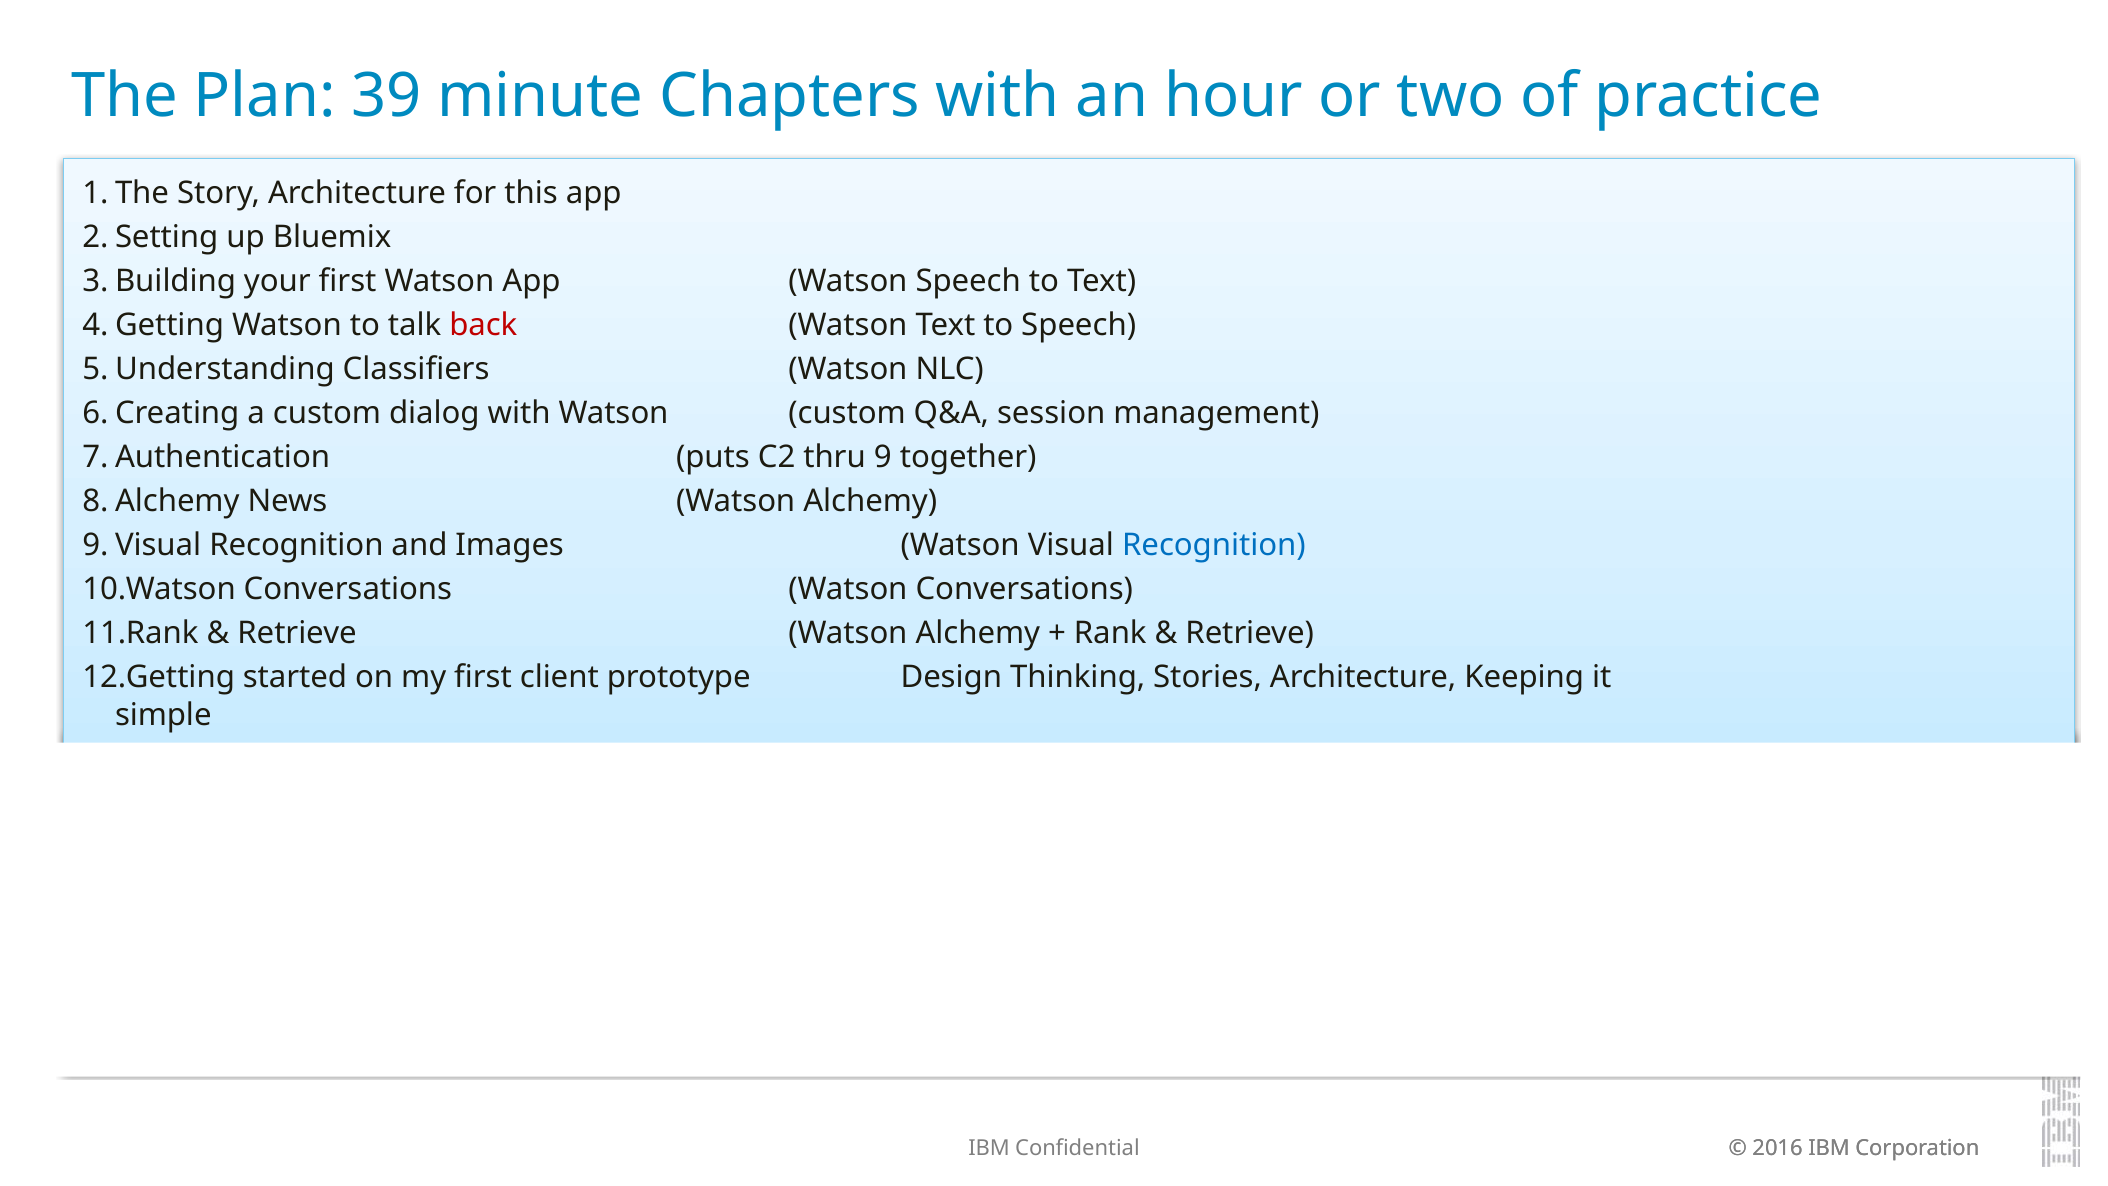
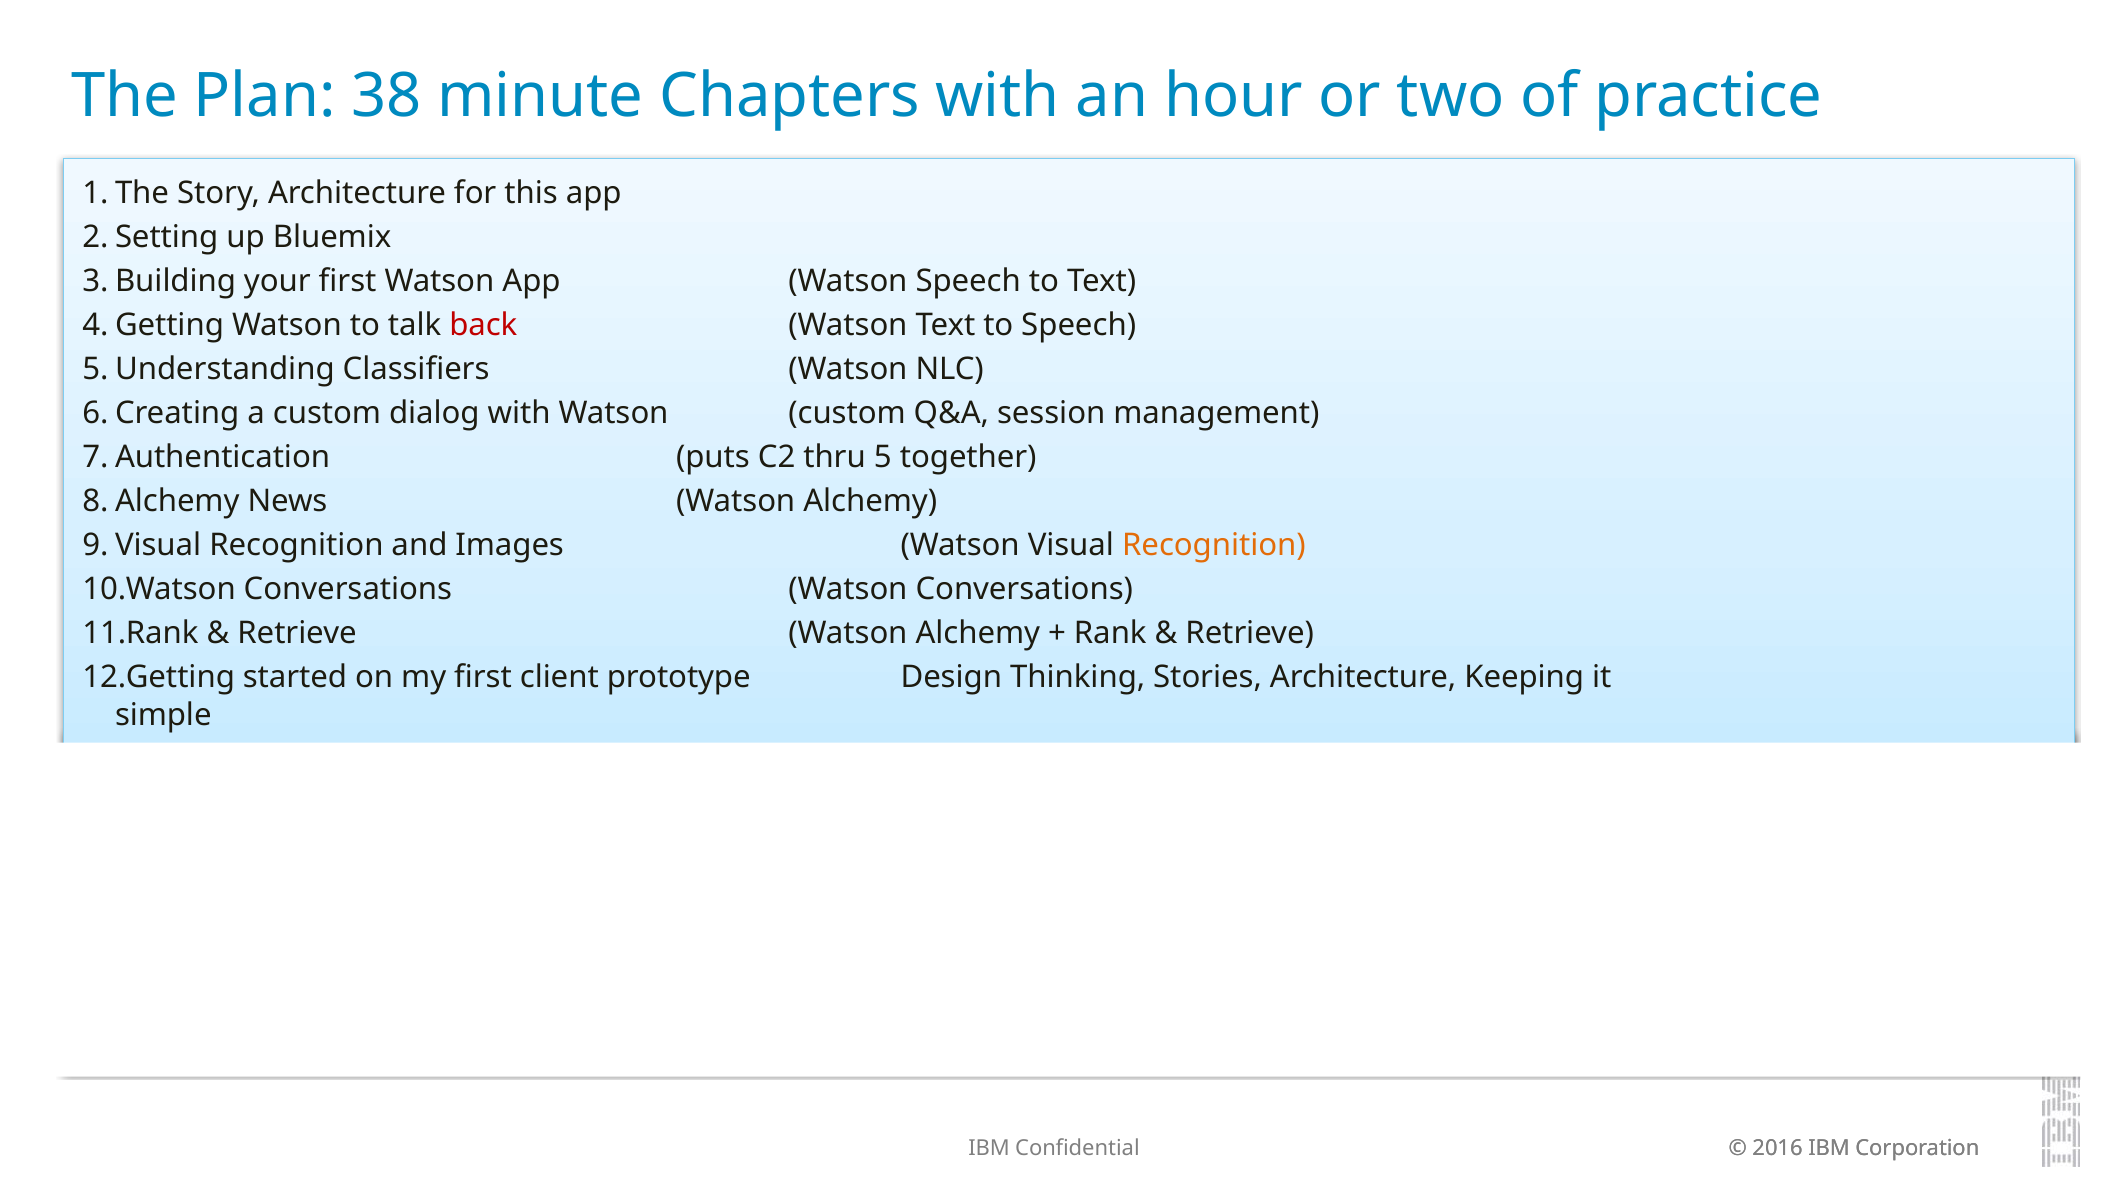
39: 39 -> 38 (387, 96)
9: 9 -> 5 (883, 457)
Recognition colour: blue -> orange (1214, 545)
